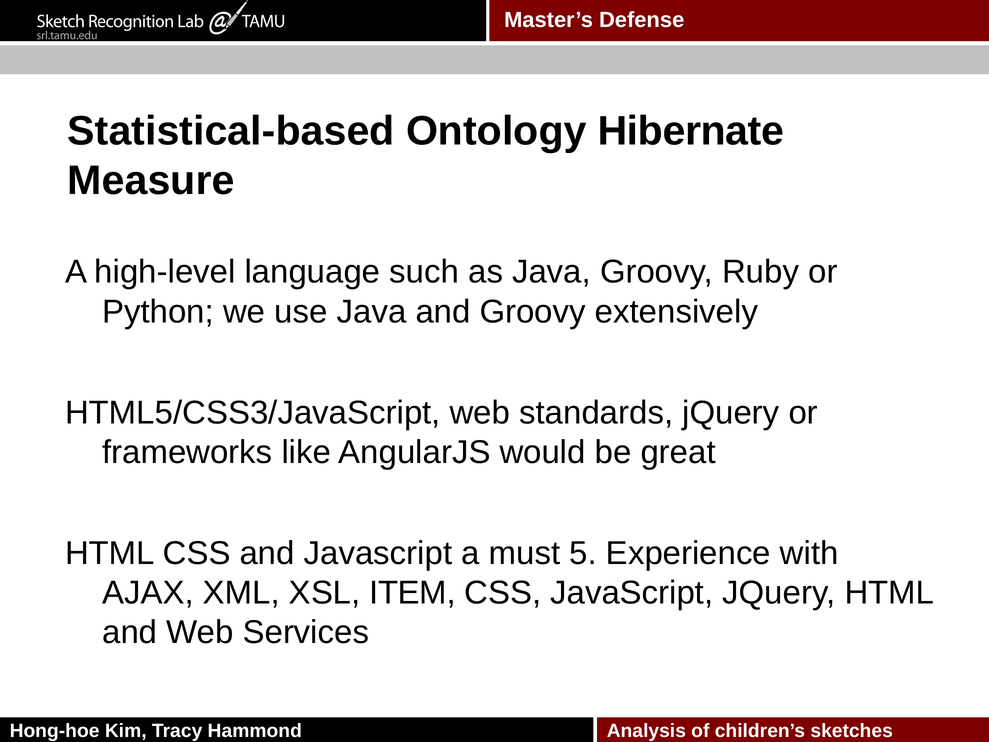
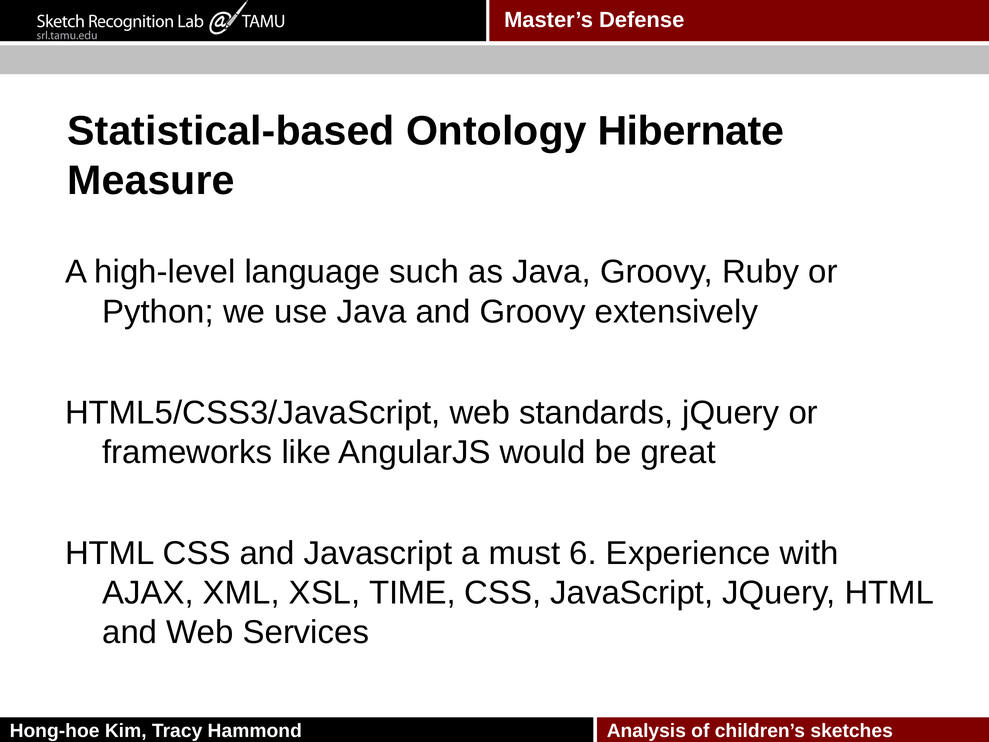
5: 5 -> 6 (583, 553)
ITEM: ITEM -> TIME (412, 593)
